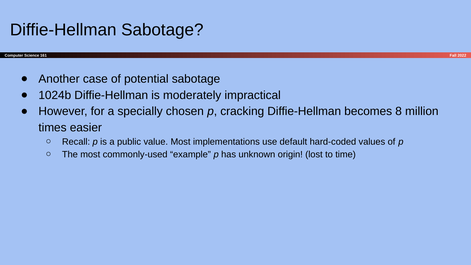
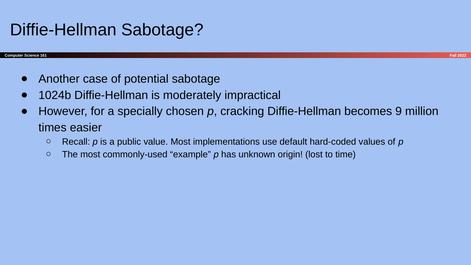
8: 8 -> 9 (399, 111)
